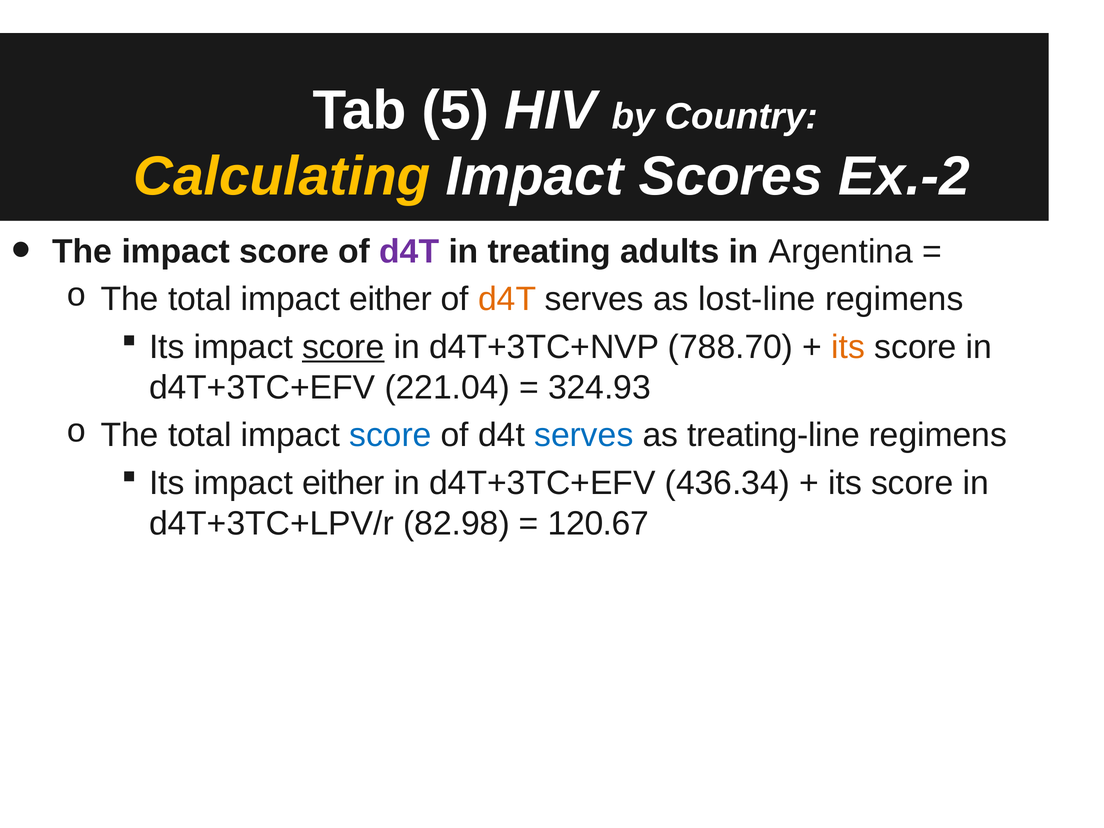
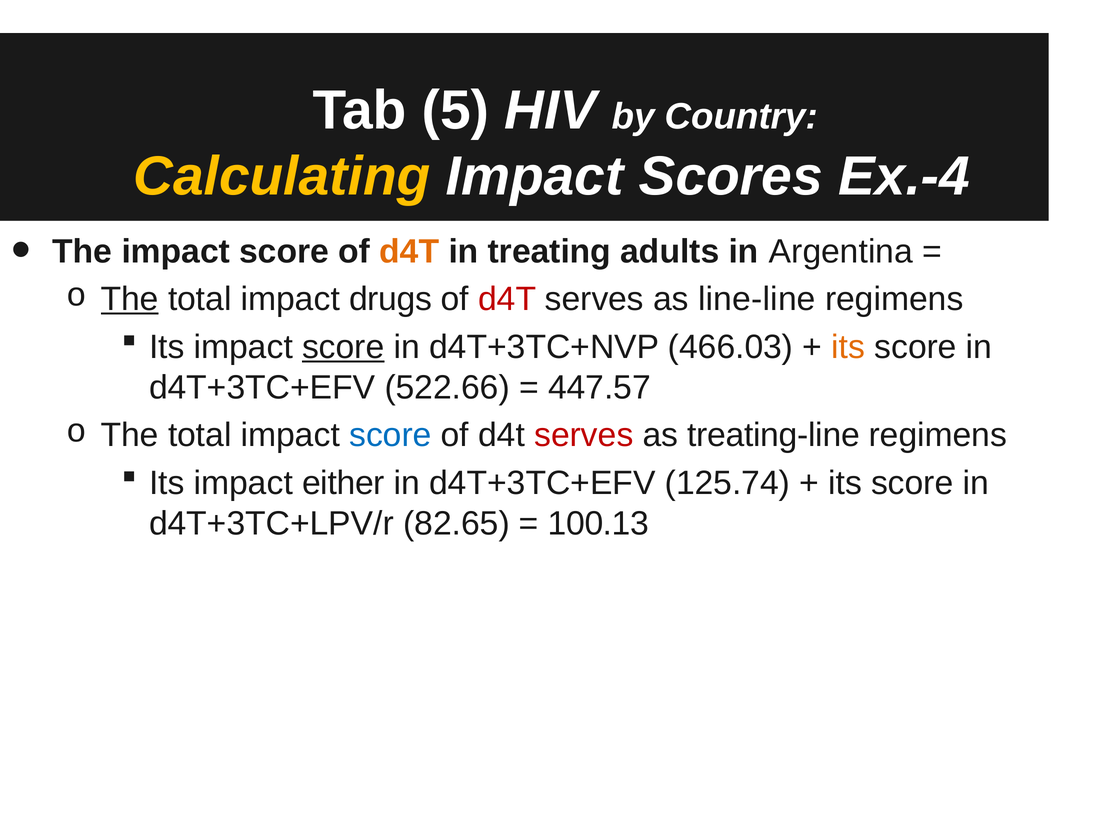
Ex.-2: Ex.-2 -> Ex.-4 (904, 177)
d4T colour: purple -> orange (409, 251)
The underline: none -> present (130, 299)
total impact either: either -> drugs (391, 299)
d4T colour: orange -> red (507, 299)
lost-line: lost-line -> line-line (757, 299)
788.70: 788.70 -> 466.03 (731, 347)
221.04: 221.04 -> 522.66 (447, 387)
324.93: 324.93 -> 447.57 (599, 387)
serves colour: blue -> red (584, 435)
436.34: 436.34 -> 125.74 (727, 483)
82.98: 82.98 -> 82.65 (457, 524)
120.67: 120.67 -> 100.13 (598, 524)
